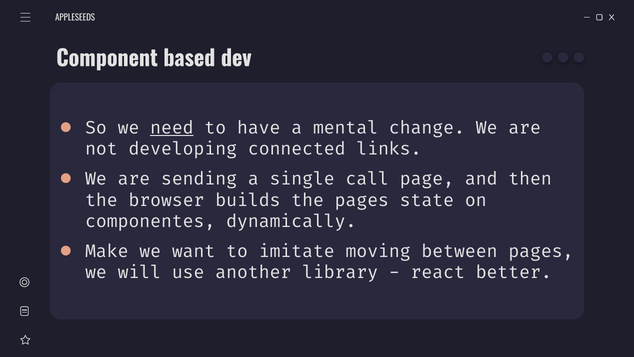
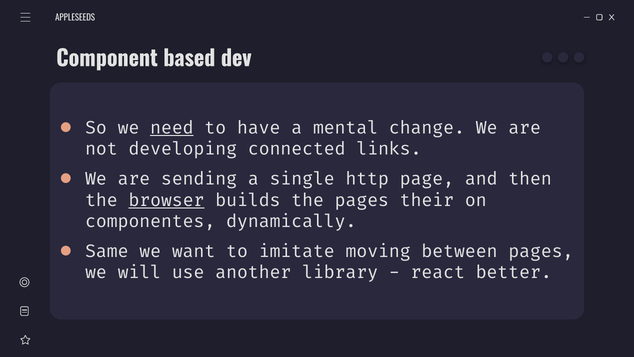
call: call -> http (367, 179)
browser underline: none -> present (166, 200)
state: state -> their (427, 200)
Make: Make -> Same (107, 251)
